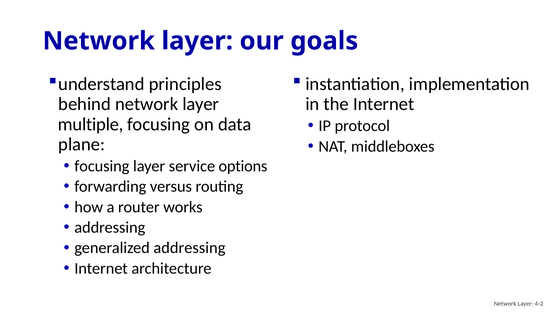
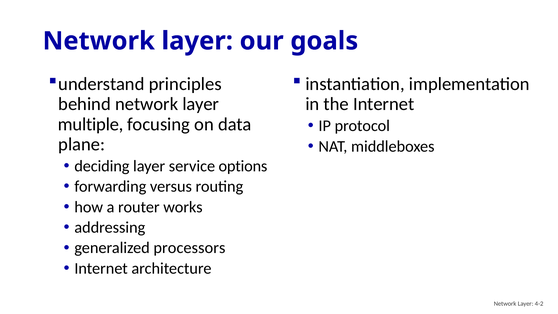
focusing: focusing -> deciding (102, 166)
generalized addressing: addressing -> processors (189, 248)
